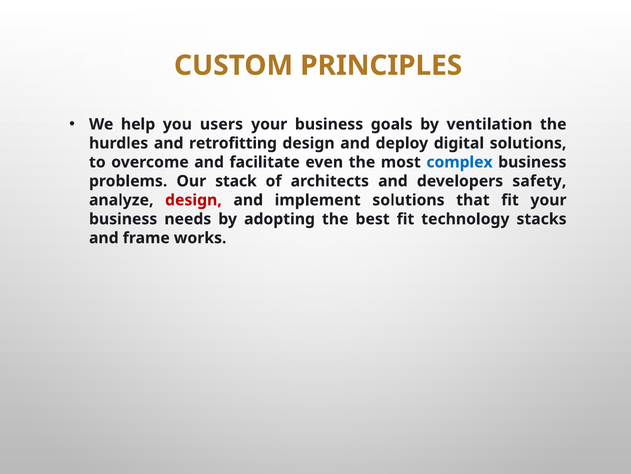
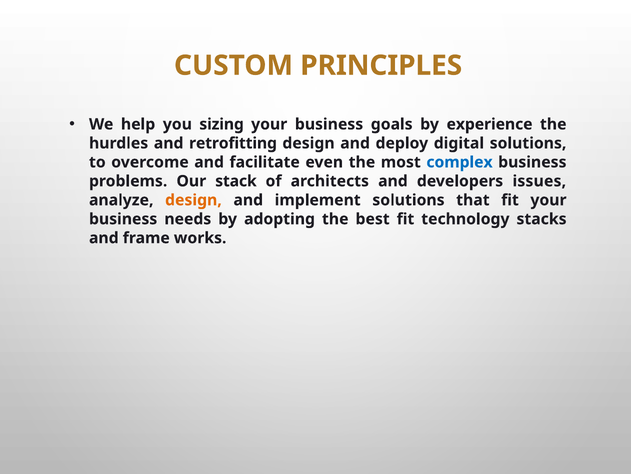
users: users -> sizing (222, 124)
ventilation: ventilation -> experience (490, 124)
safety: safety -> issues (539, 181)
design colour: red -> orange (193, 200)
